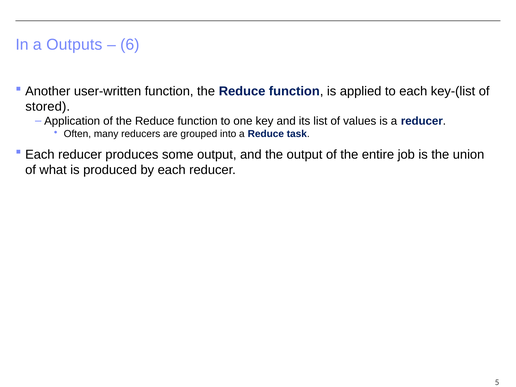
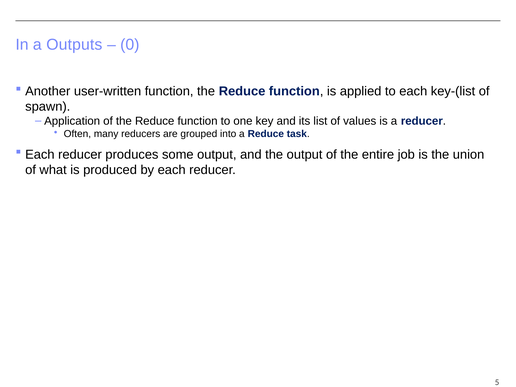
6: 6 -> 0 (130, 44)
stored: stored -> spawn (48, 107)
